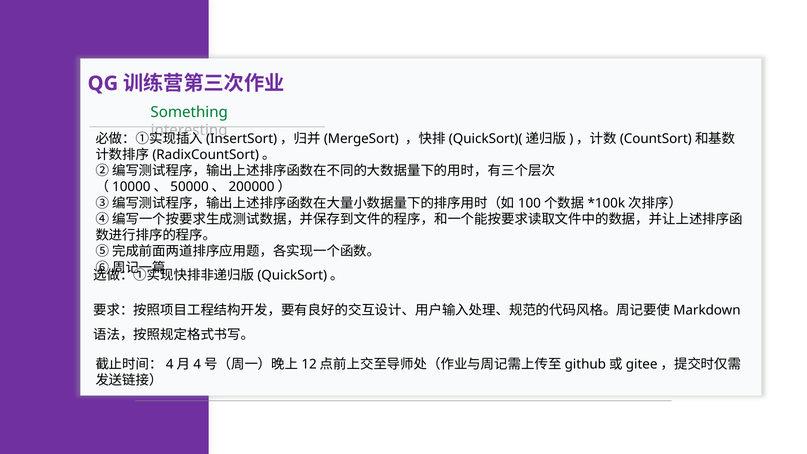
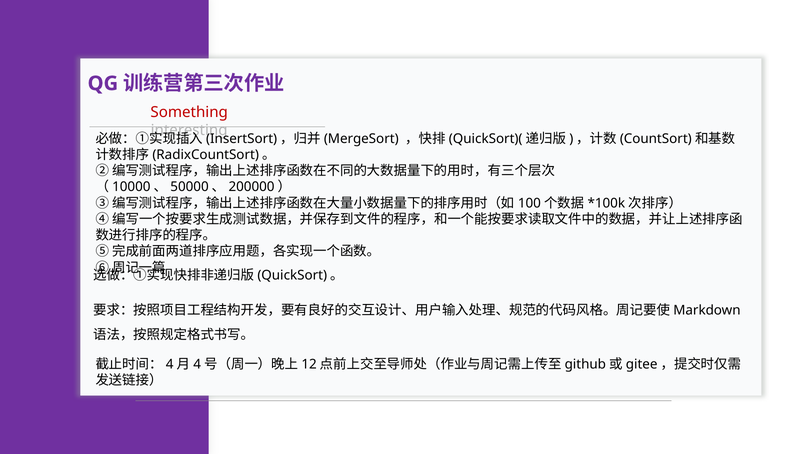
Something colour: green -> red (189, 112)
